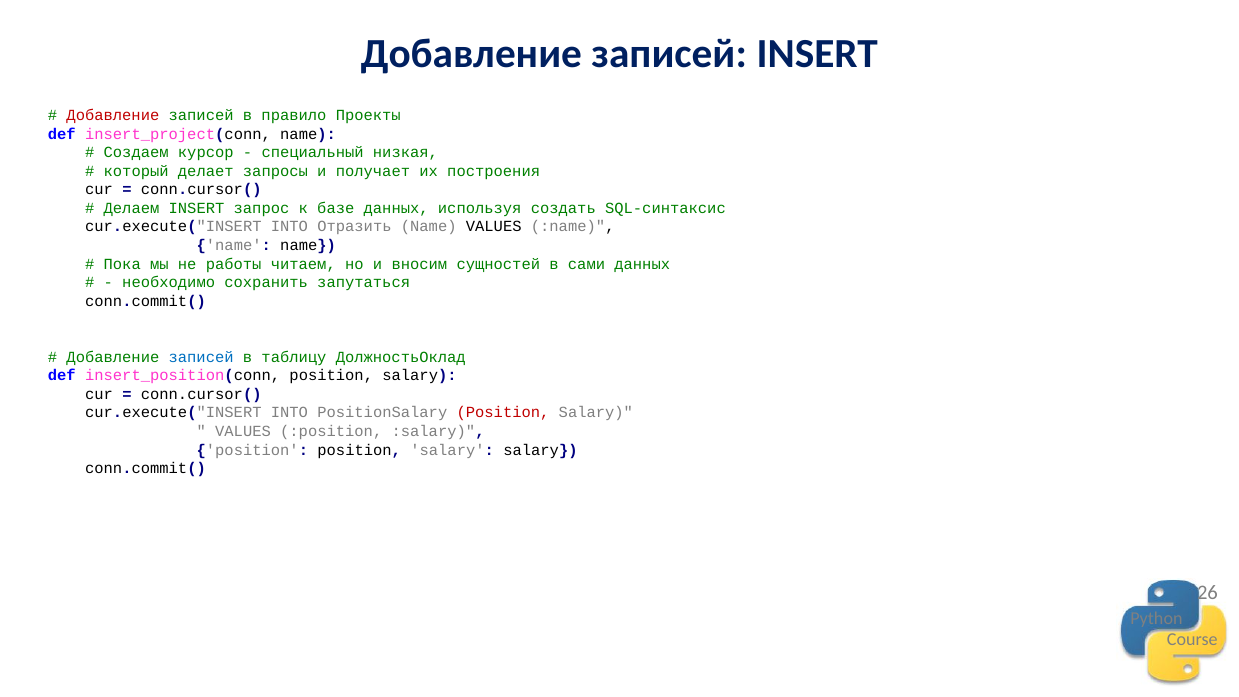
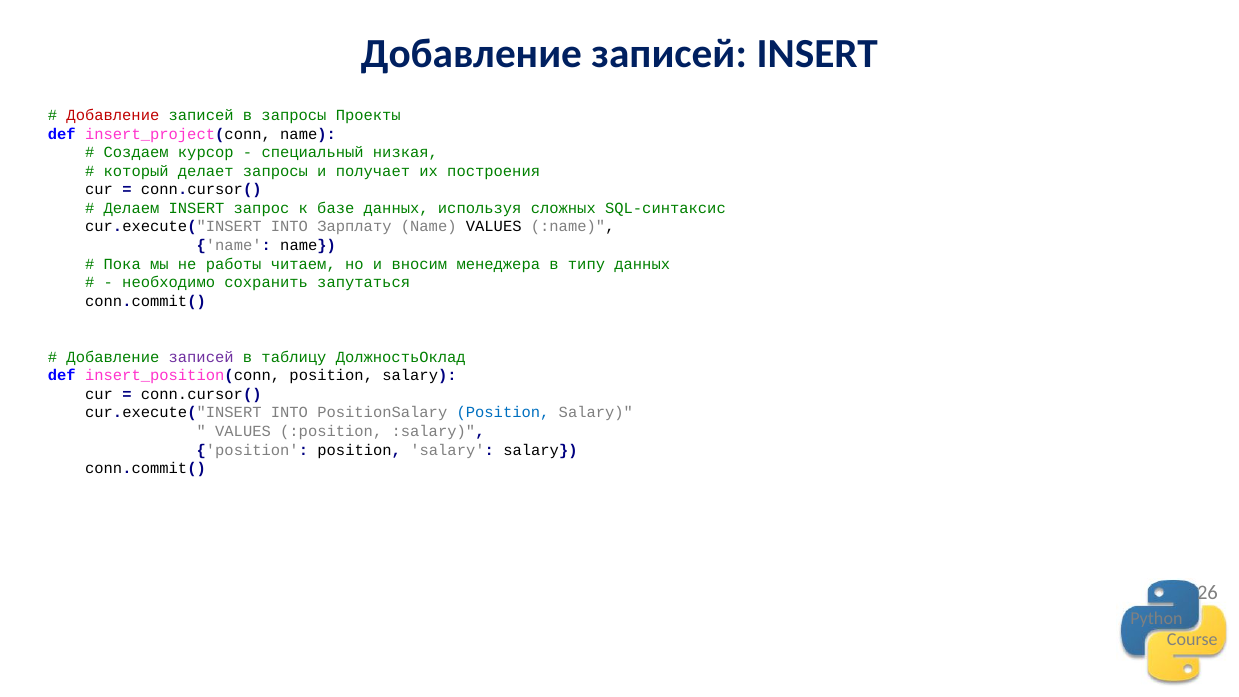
в правило: правило -> запросы (294, 115)
создать: создать -> сложных (563, 208)
Отразить: Отразить -> Зарплату (354, 227)
сущностей: сущностей -> менеджера (498, 264)
сами: сами -> типу (587, 264)
записей colour: blue -> purple (201, 357)
Position colour: red -> blue (503, 413)
